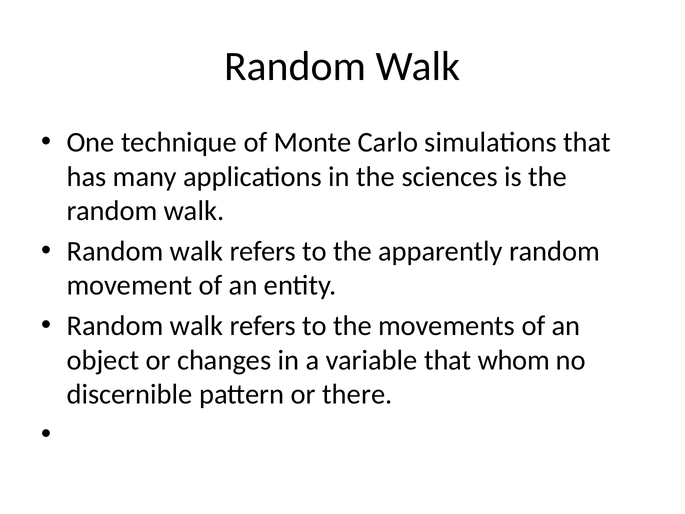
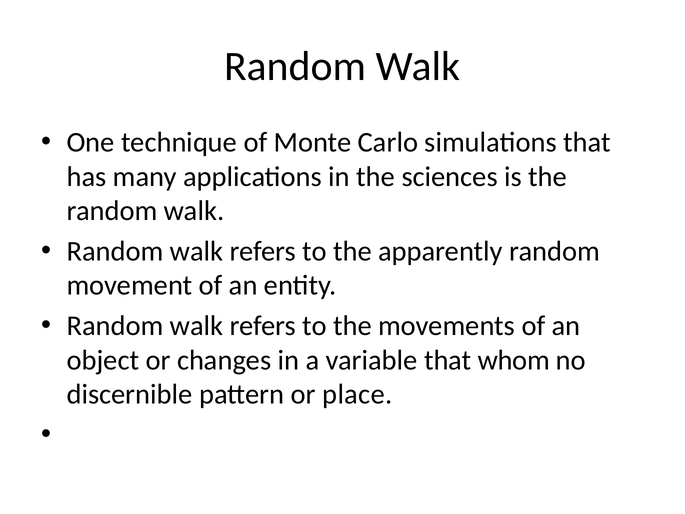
there: there -> place (357, 394)
